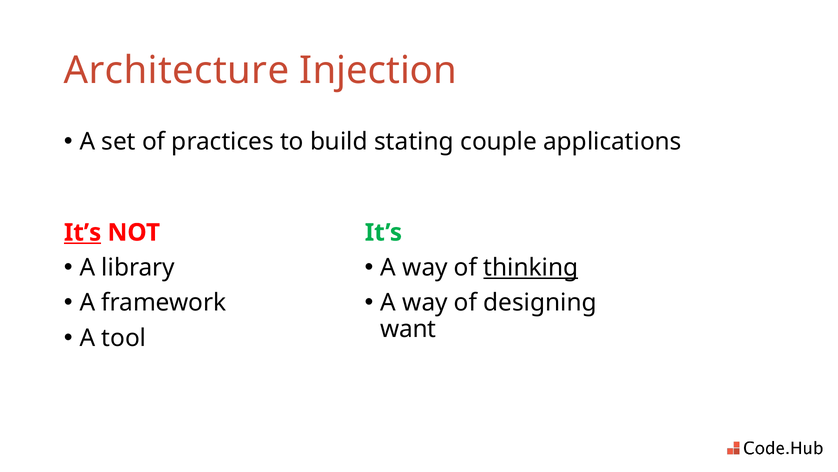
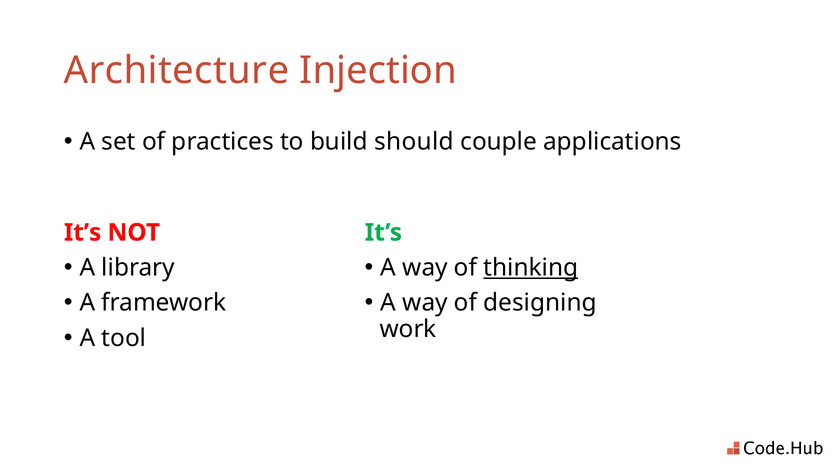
stating: stating -> should (414, 142)
It’s underline: present -> none (83, 232)
want: want -> work (408, 329)
